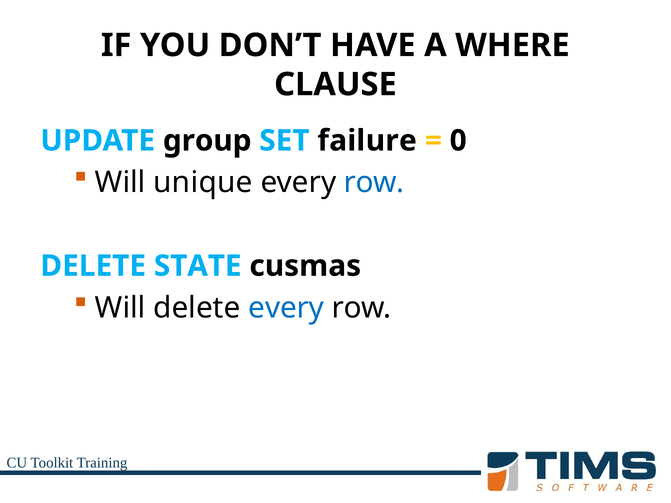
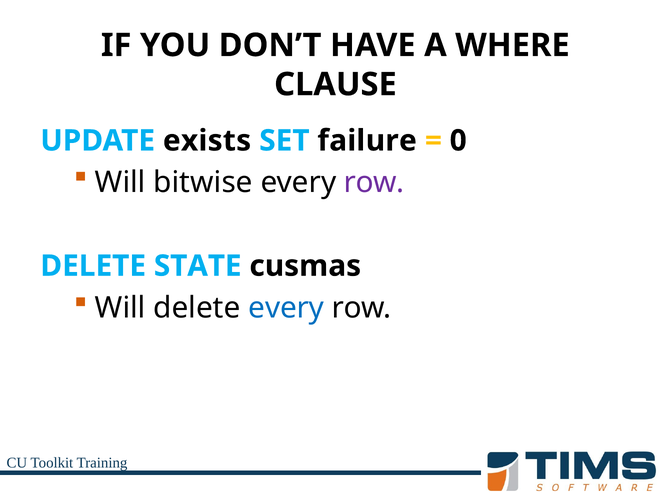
group: group -> exists (207, 141)
unique: unique -> bitwise (203, 183)
row colour: blue -> purple (374, 183)
